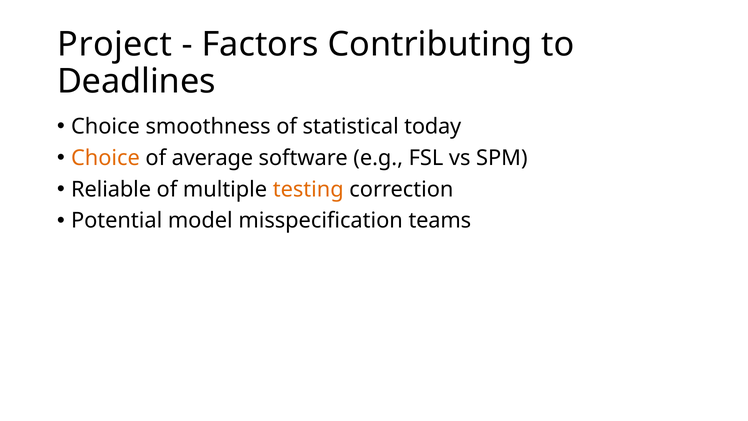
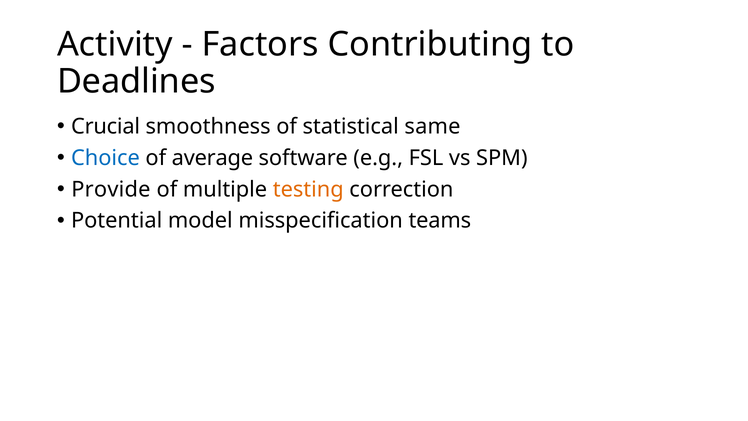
Project: Project -> Activity (115, 44)
Choice: Choice -> Crucial (106, 126)
today: today -> same (432, 126)
Choice colour: orange -> blue (105, 158)
Reliable: Reliable -> Provide (111, 189)
